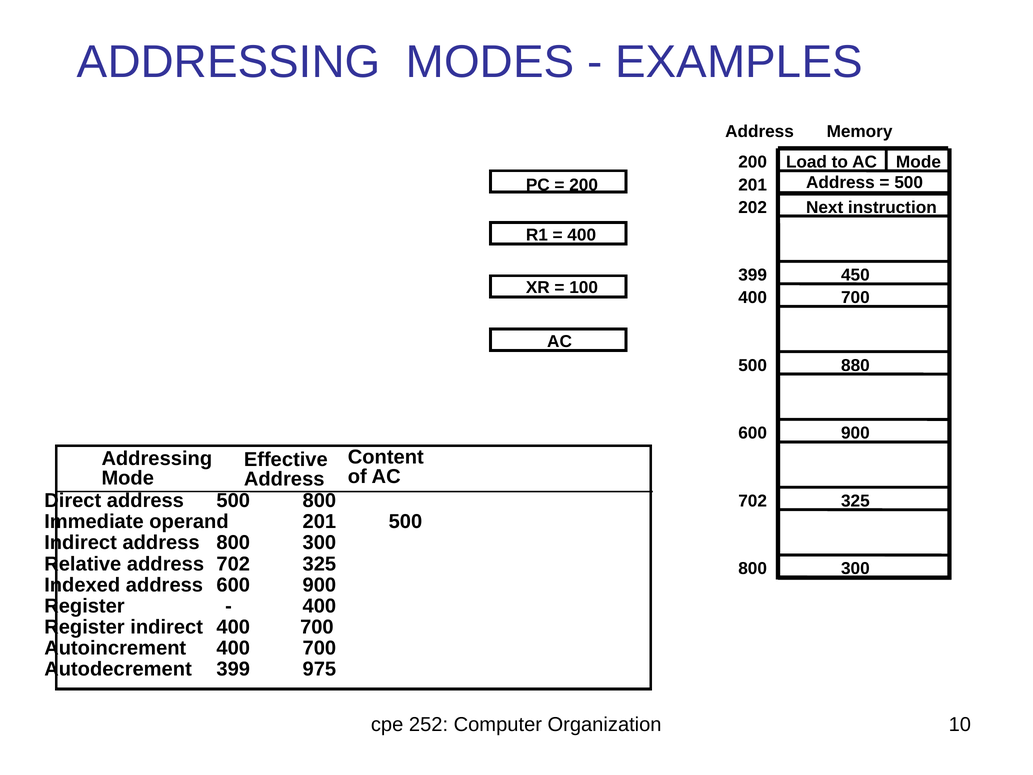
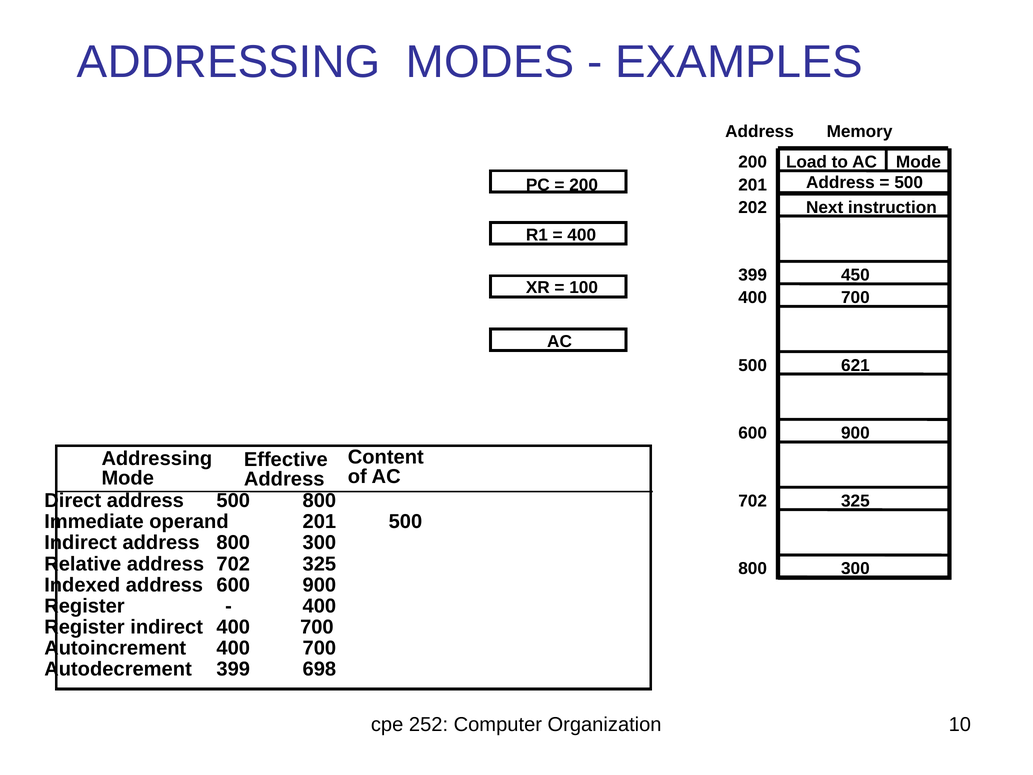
880: 880 -> 621 (855, 365)
975: 975 -> 698 (319, 669)
